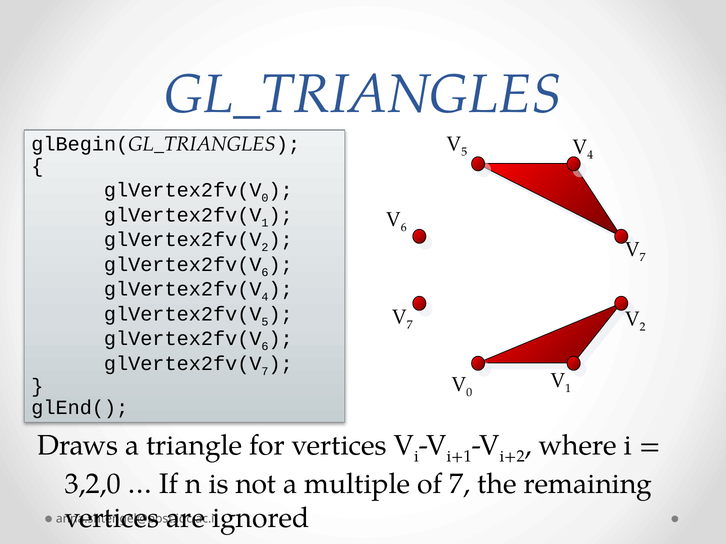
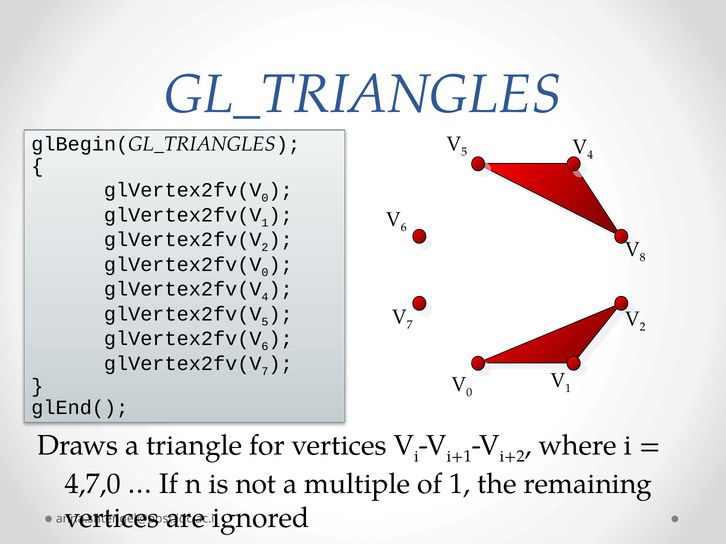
7: 7 -> 8 (643, 258)
6: 6 -> 0 (265, 273)
3,2,0: 3,2,0 -> 4,7,0 (93, 485)
of 7: 7 -> 1 (460, 485)
